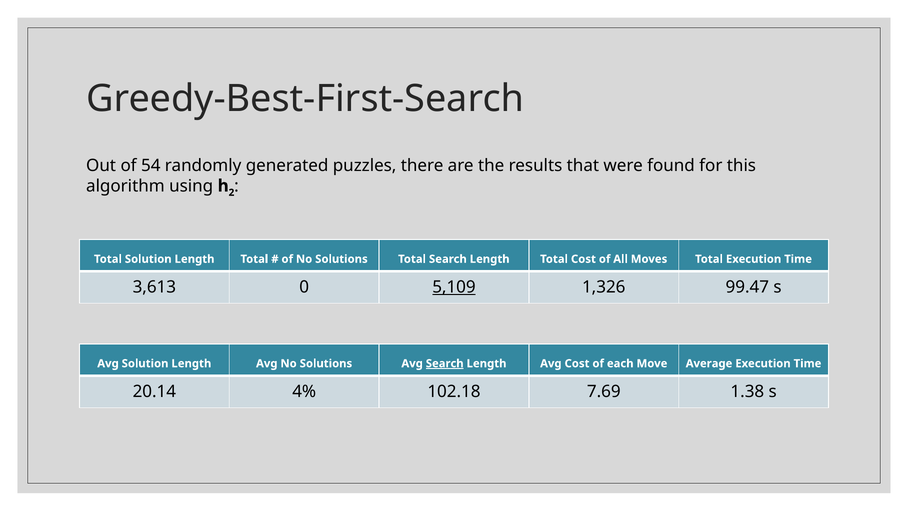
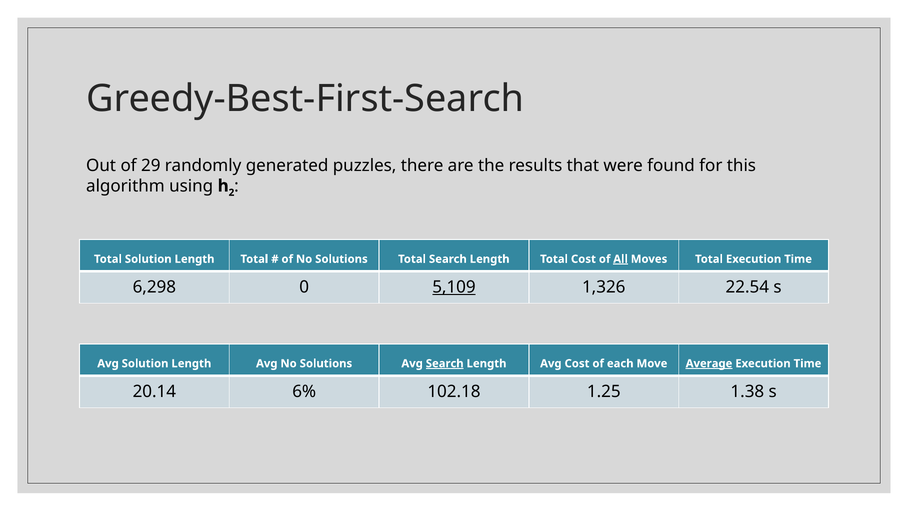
54: 54 -> 29 (151, 165)
All underline: none -> present (621, 259)
3,613: 3,613 -> 6,298 (154, 287)
99.47: 99.47 -> 22.54 (747, 287)
Average underline: none -> present (709, 363)
4%: 4% -> 6% (304, 392)
7.69: 7.69 -> 1.25 (604, 392)
